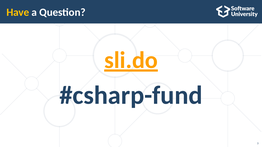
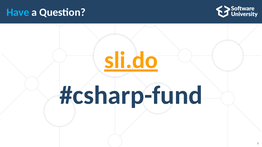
Have colour: yellow -> light blue (18, 12)
